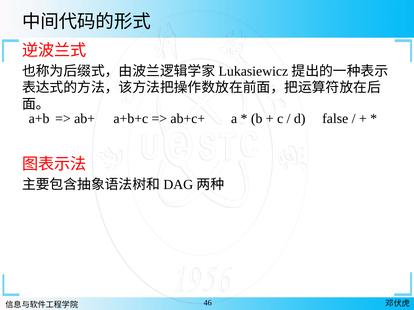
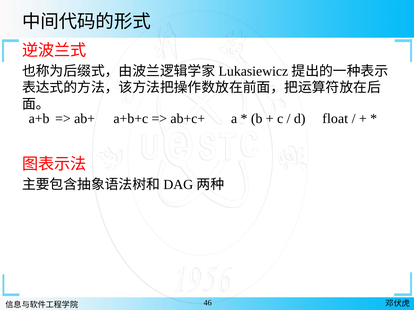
false: false -> float (335, 119)
